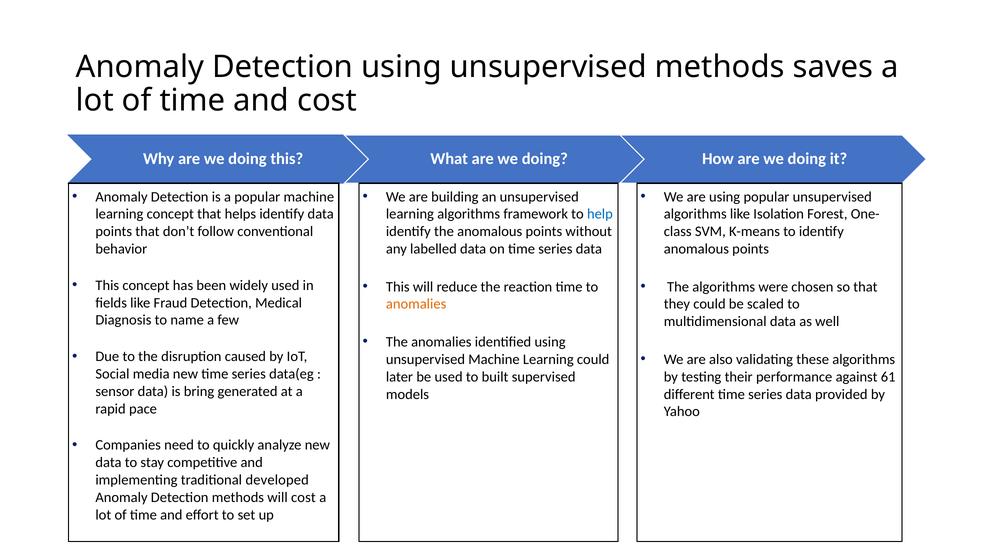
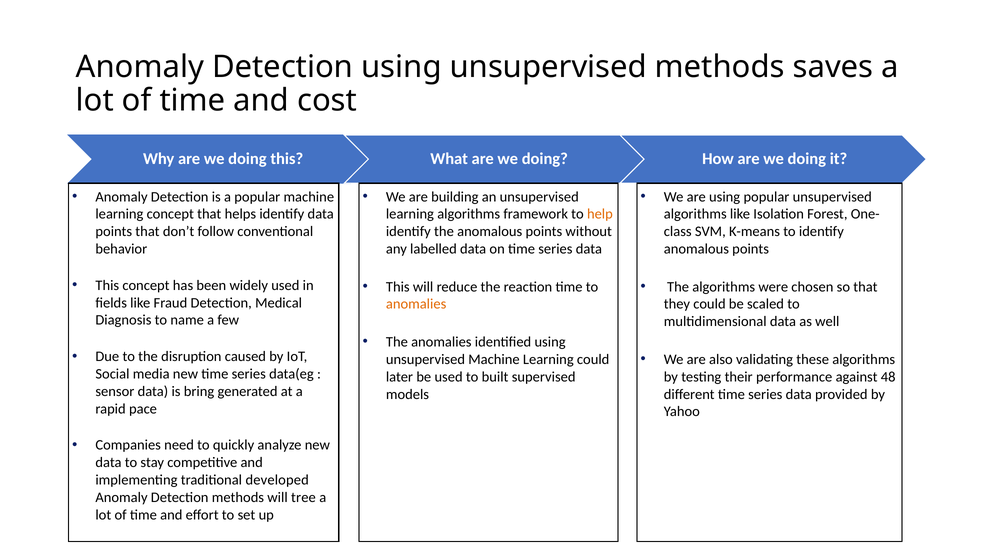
help colour: blue -> orange (600, 214)
61: 61 -> 48 (888, 377)
will cost: cost -> tree (303, 497)
